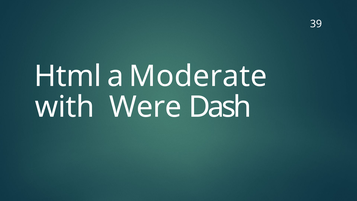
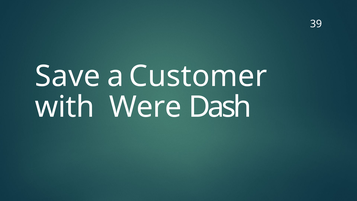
Html: Html -> Save (68, 76)
Moderate: Moderate -> Customer (198, 76)
